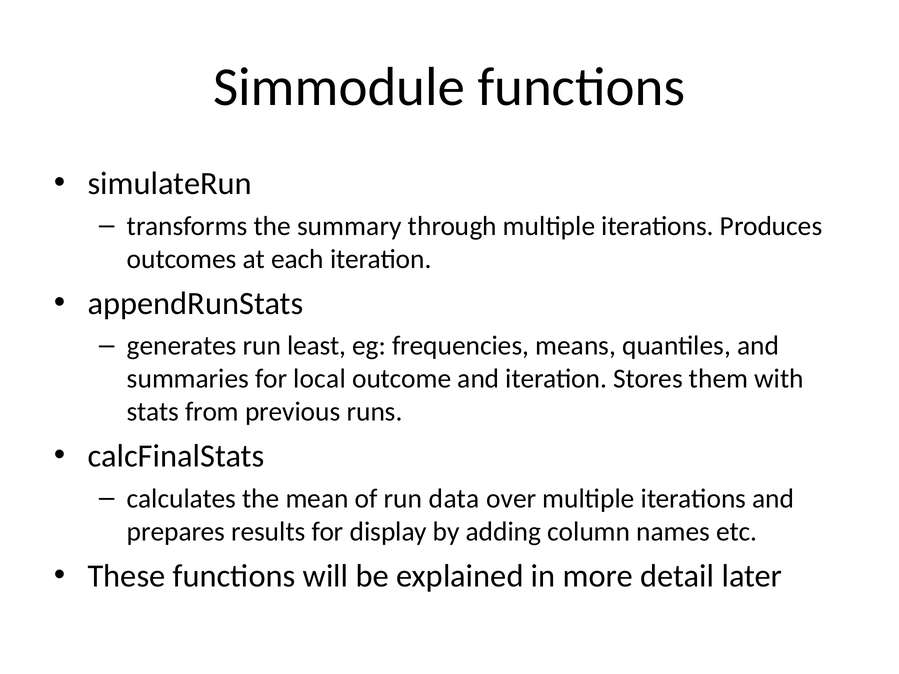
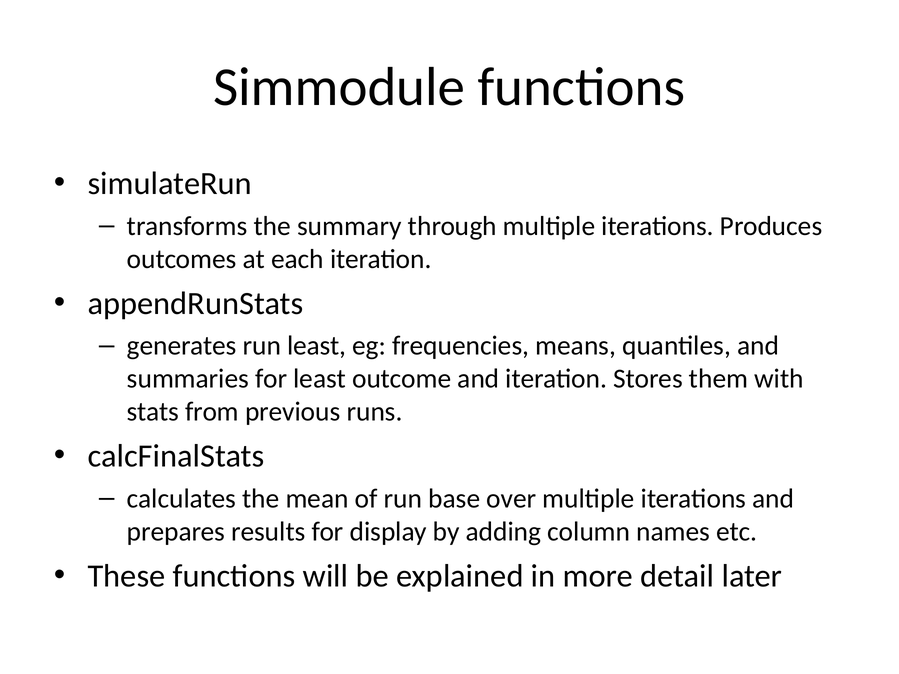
for local: local -> least (320, 379)
data: data -> base (454, 499)
